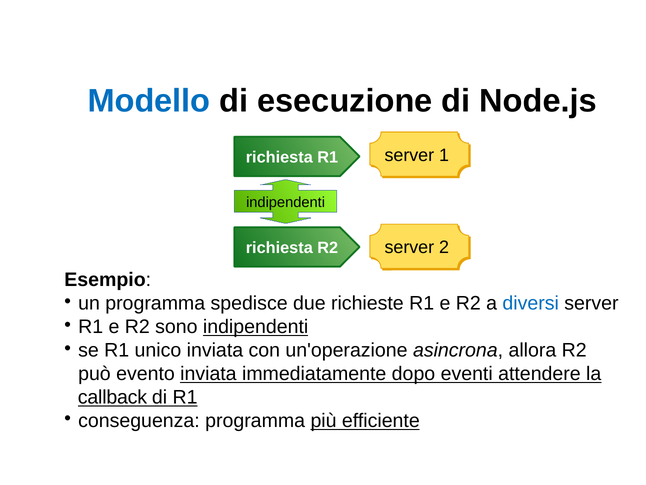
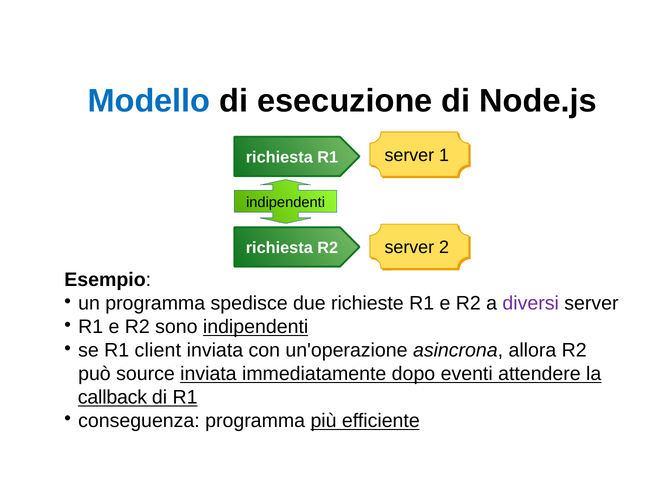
diversi colour: blue -> purple (531, 303)
unico: unico -> client (158, 350)
evento: evento -> source (145, 373)
